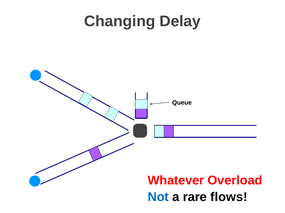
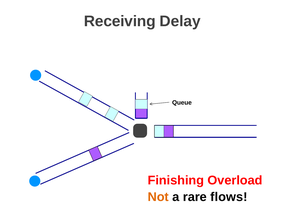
Changing: Changing -> Receiving (120, 21)
Whatever: Whatever -> Finishing (176, 181)
Not colour: blue -> orange (158, 198)
